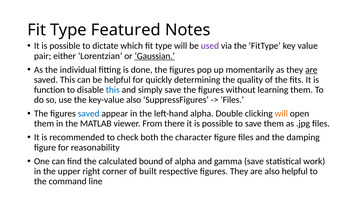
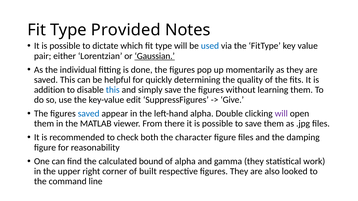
Featured: Featured -> Provided (126, 30)
used colour: purple -> blue (210, 46)
are underline: present -> none (311, 70)
function: function -> addition (49, 90)
key-value also: also -> edit (134, 100)
Files: Files -> Give (232, 100)
will colour: orange -> purple (281, 114)
gamma save: save -> they (254, 162)
also helpful: helpful -> looked (295, 172)
